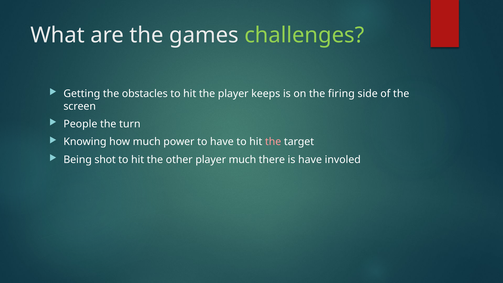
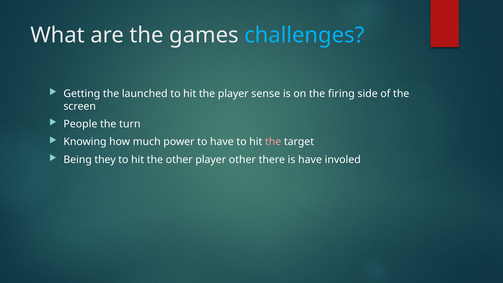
challenges colour: light green -> light blue (304, 35)
obstacles: obstacles -> launched (145, 94)
keeps: keeps -> sense (266, 94)
shot: shot -> they (105, 160)
player much: much -> other (242, 160)
